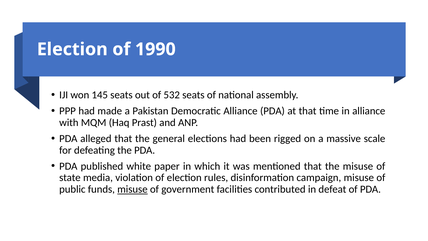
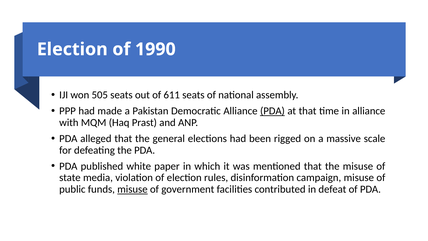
145: 145 -> 505 (100, 95)
532: 532 -> 611 (172, 95)
PDA underline: none -> present (272, 111)
